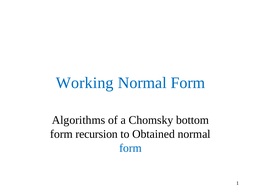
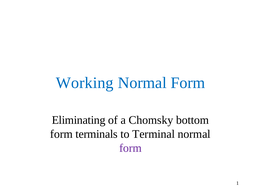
Algorithms: Algorithms -> Eliminating (79, 120)
recursion: recursion -> terminals (97, 134)
Obtained: Obtained -> Terminal (154, 134)
form colour: blue -> purple (130, 148)
